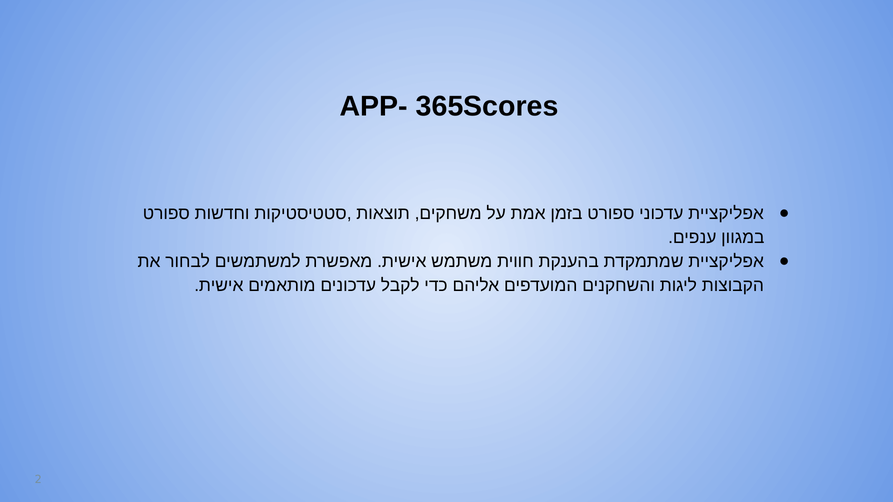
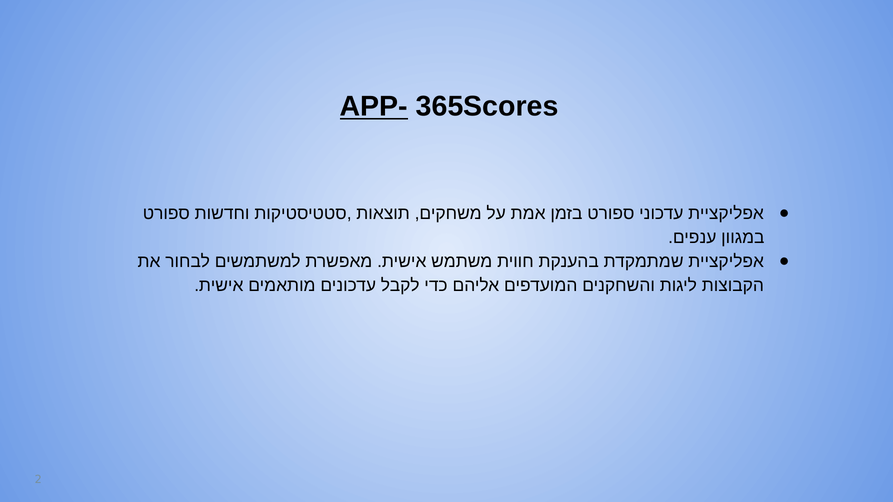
APP- underline: none -> present (374, 107)
